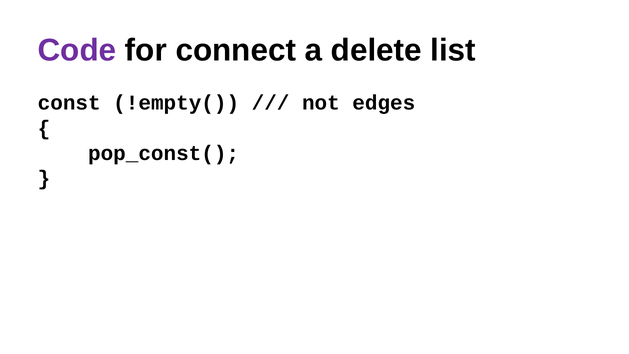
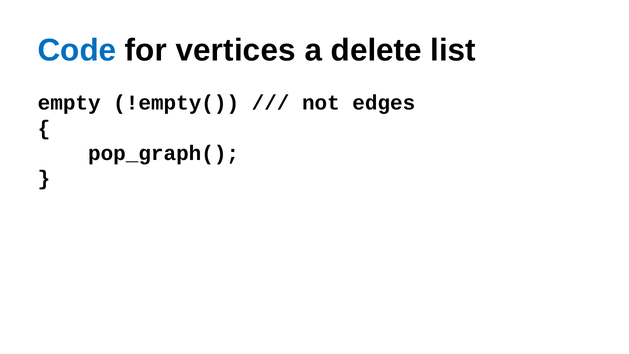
Code colour: purple -> blue (77, 50)
connect: connect -> vertices (236, 50)
const: const -> empty (69, 103)
pop_const(: pop_const( -> pop_graph( (164, 153)
